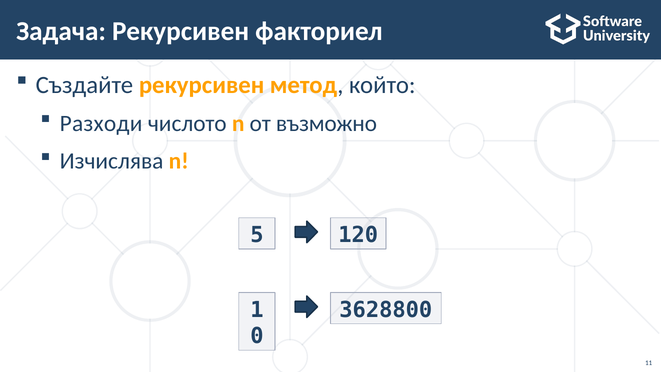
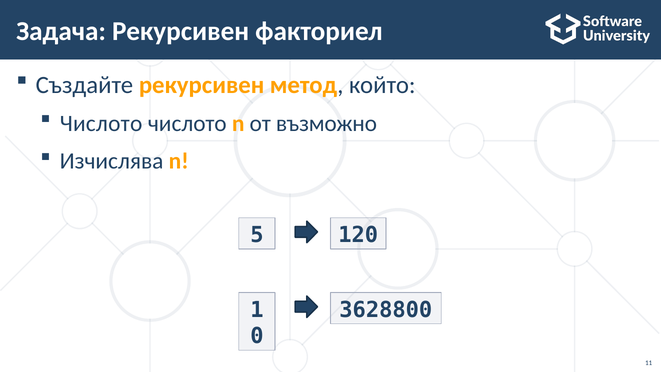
Разходи: Разходи -> Числото (101, 123)
